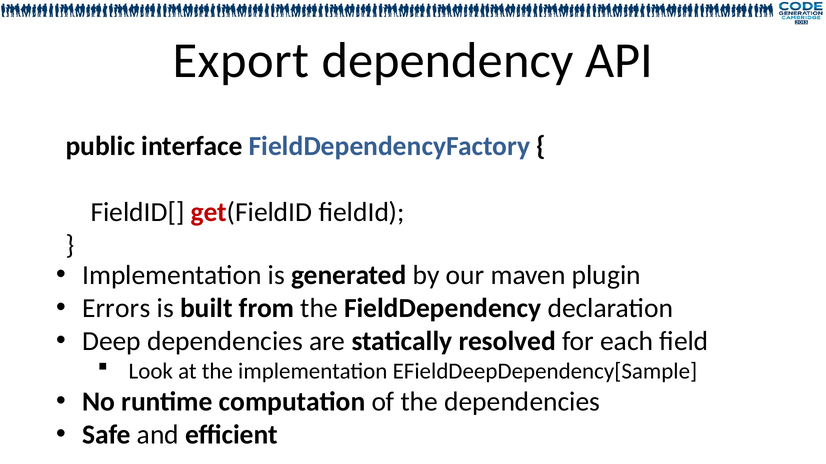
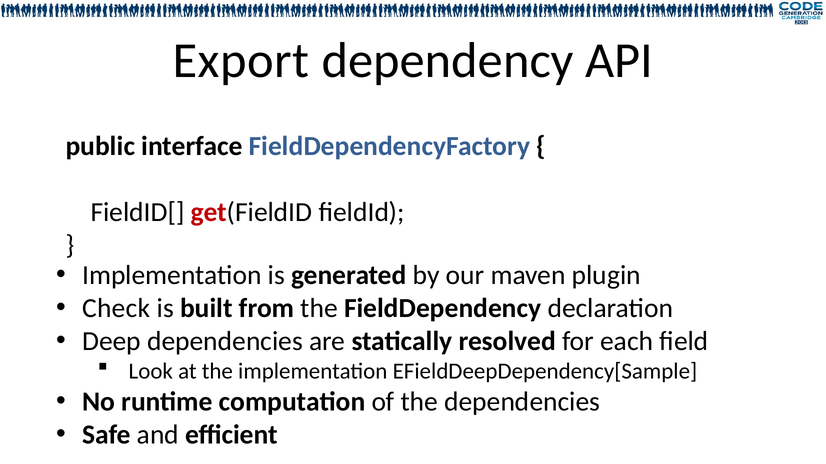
Errors: Errors -> Check (116, 309)
